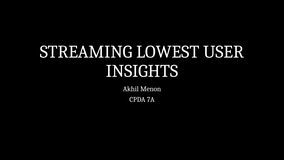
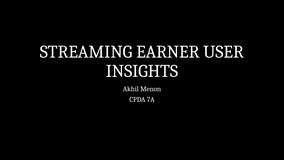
LOWEST: LOWEST -> EARNER (168, 52)
